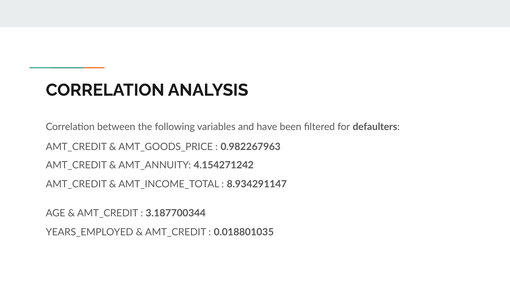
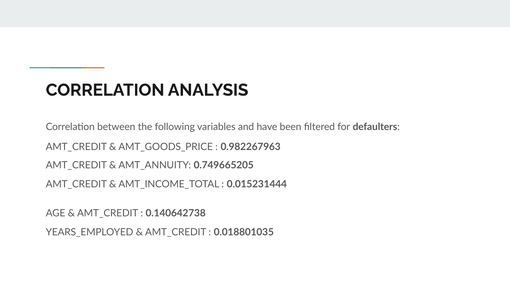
4.154271242: 4.154271242 -> 0.749665205 (224, 165)
8.934291147: 8.934291147 -> 0.015231444 (257, 184)
3.187700344: 3.187700344 -> 0.140642738 (176, 213)
